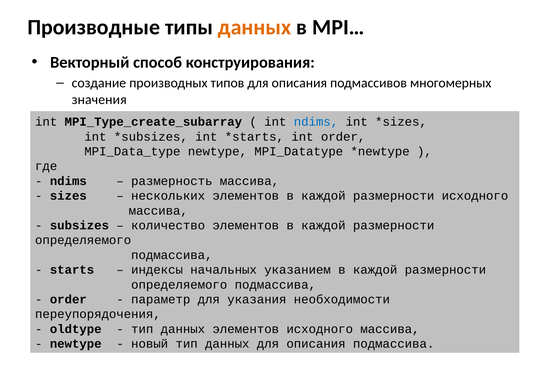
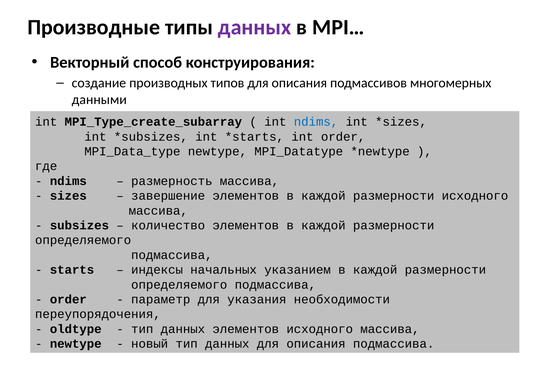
данных colour: orange -> purple (255, 27)
значения: значения -> данными (99, 99)
нескольких: нескольких -> завершение (168, 196)
